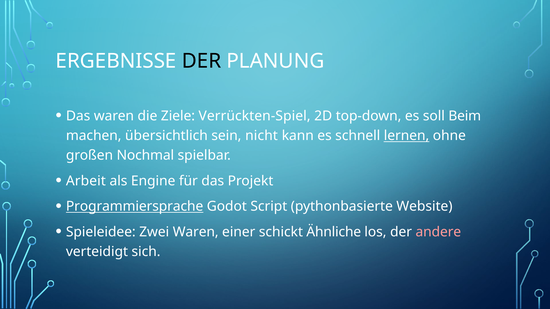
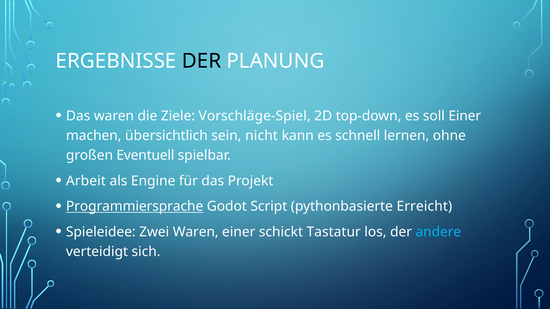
Verrückten-Spiel: Verrückten-Spiel -> Vorschläge-Spiel (255, 116)
soll Beim: Beim -> Einer (465, 116)
lernen underline: present -> none (407, 136)
Nochmal: Nochmal -> Eventuell (145, 156)
Website: Website -> Erreicht (424, 207)
Ähnliche: Ähnliche -> Tastatur (334, 232)
andere colour: pink -> light blue (438, 232)
